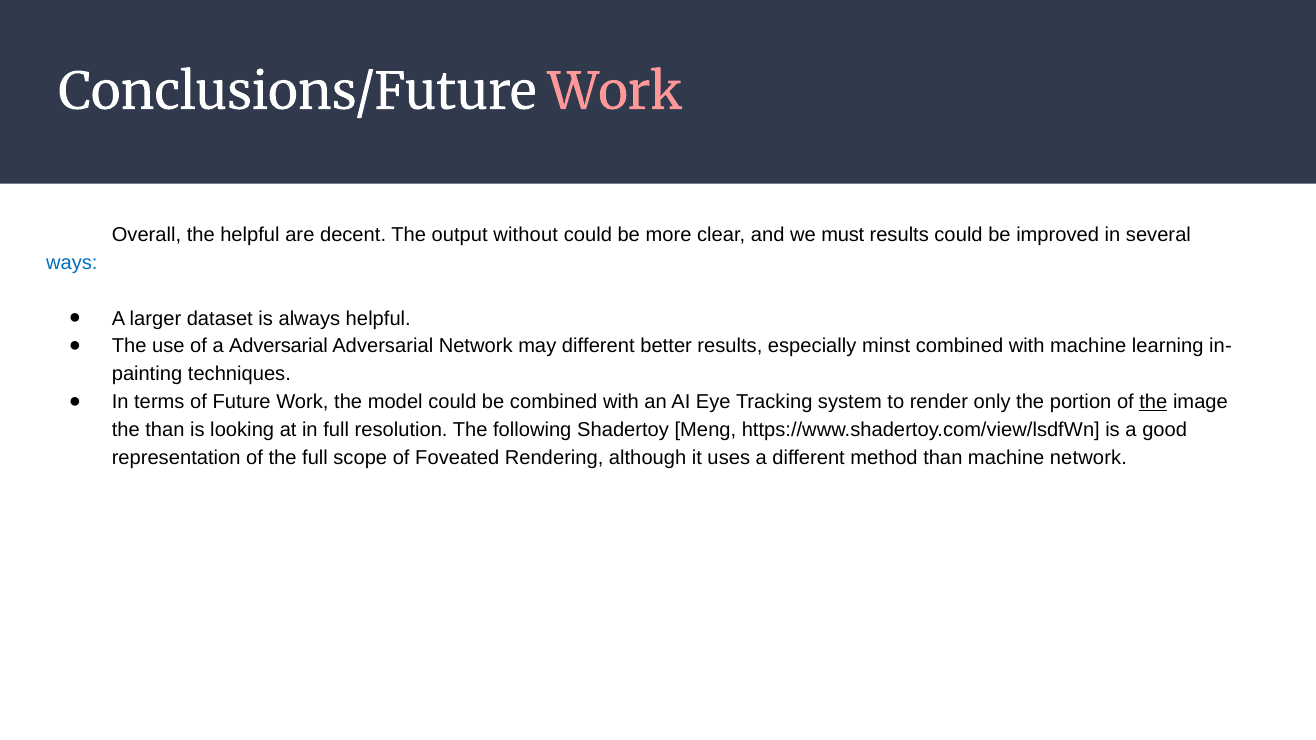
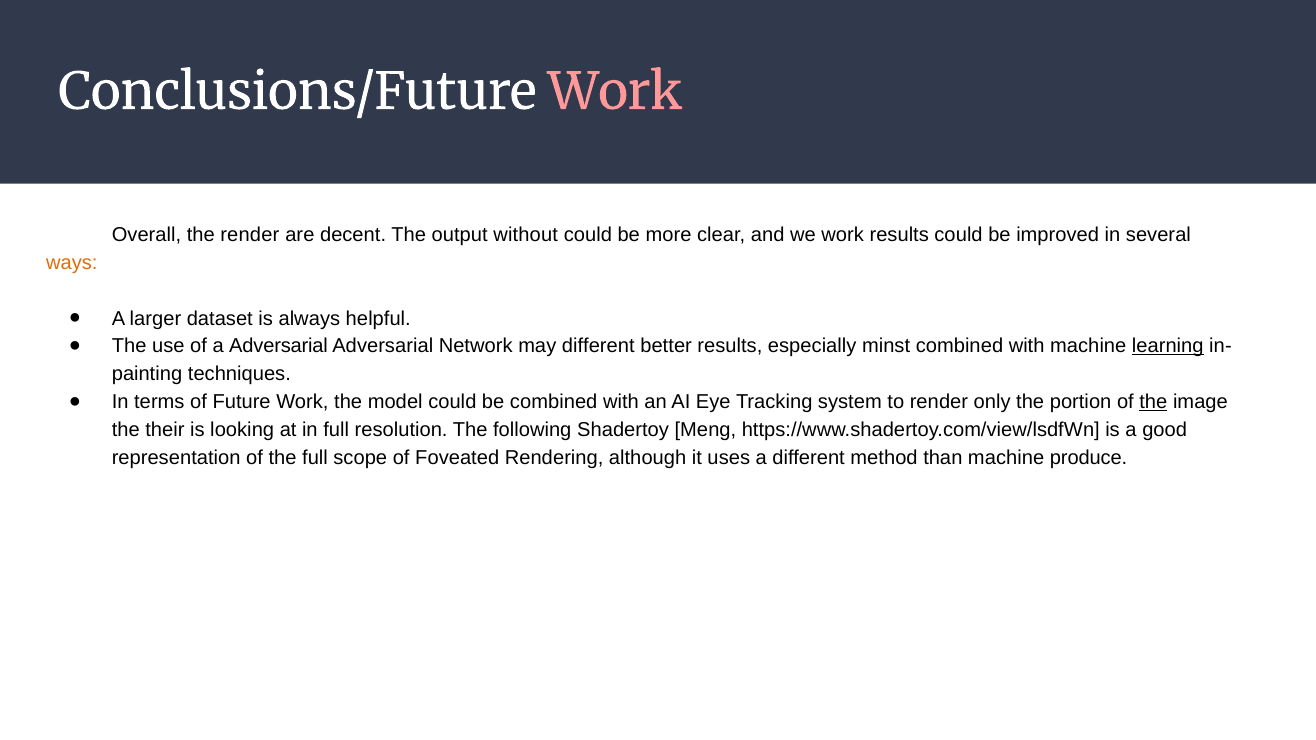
the helpful: helpful -> render (250, 235)
we must: must -> work (843, 235)
ways colour: blue -> orange (72, 263)
learning underline: none -> present (1168, 346)
the than: than -> their (165, 430)
machine network: network -> produce (1089, 458)
